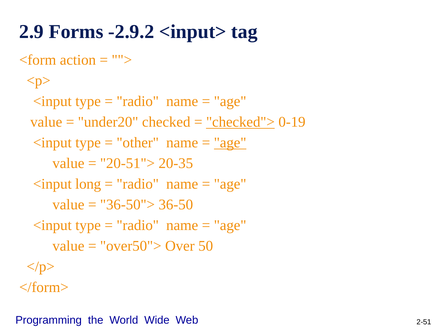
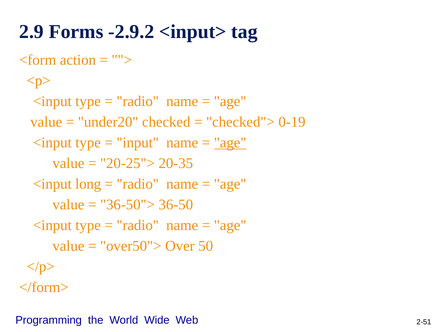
checked"> underline: present -> none (240, 122)
other: other -> input (138, 143)
20-51">: 20-51"> -> 20-25"> (127, 163)
